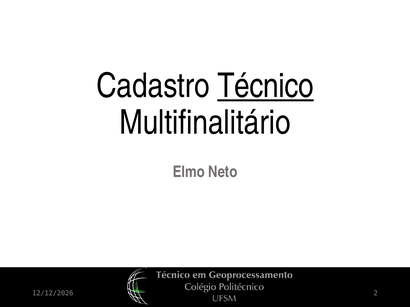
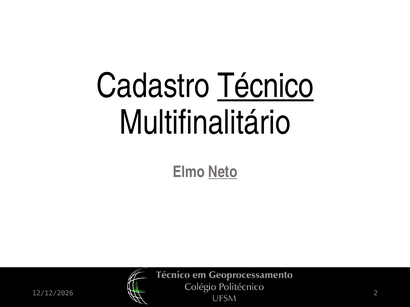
Neto underline: none -> present (223, 172)
